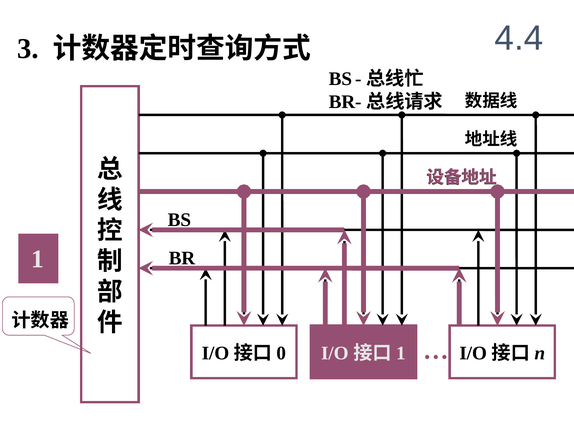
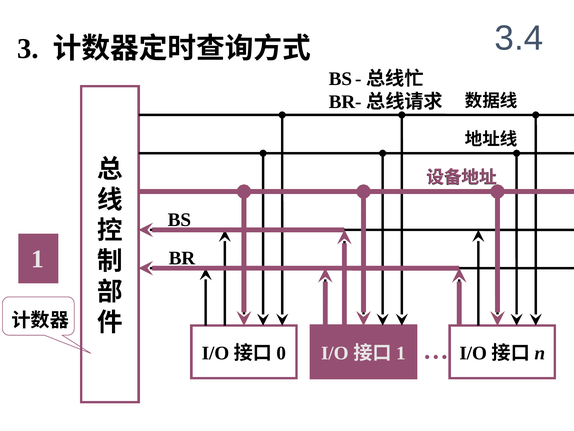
4.4: 4.4 -> 3.4 (519, 38)
